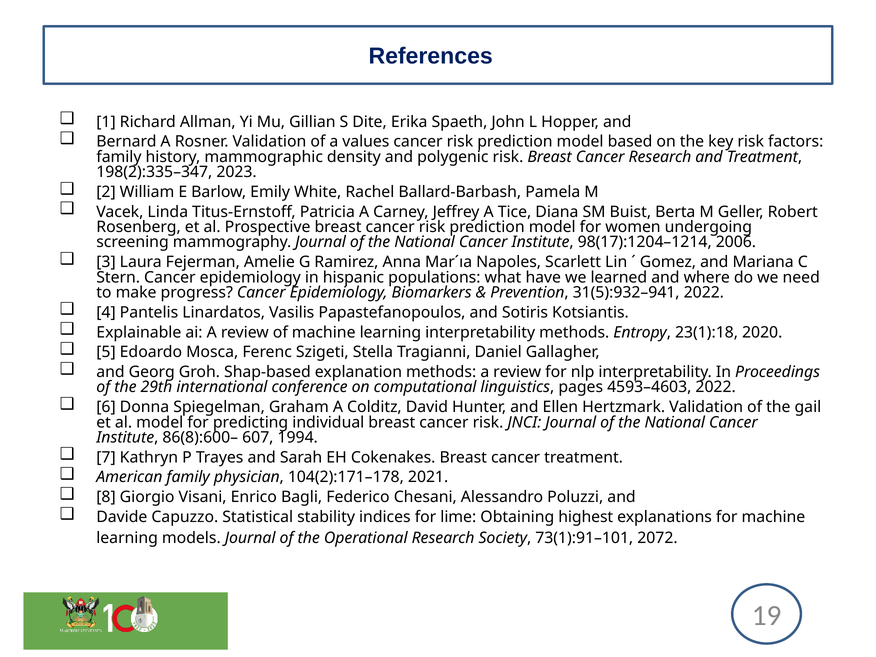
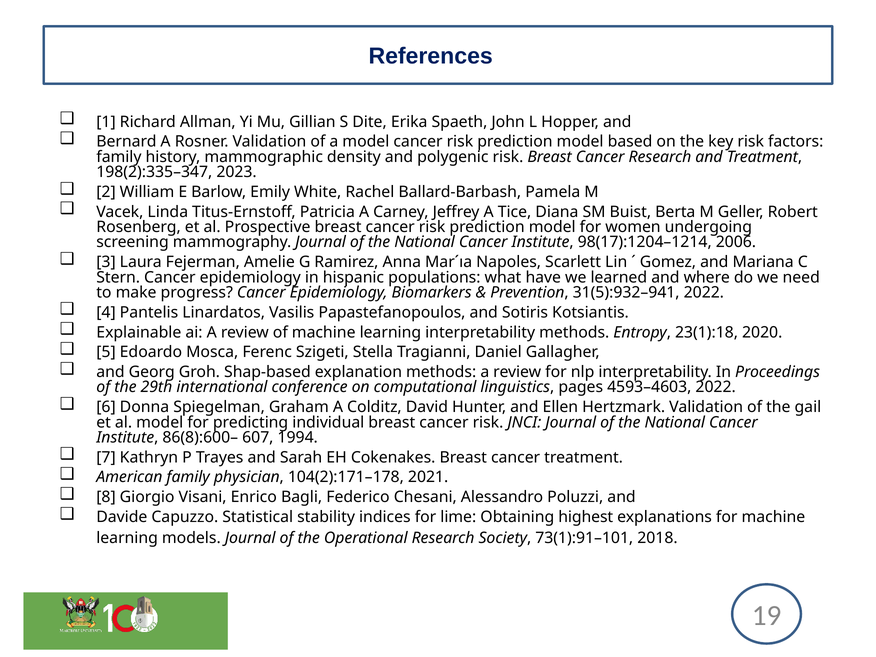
a values: values -> model (366, 142)
2072: 2072 -> 2018 (657, 538)
